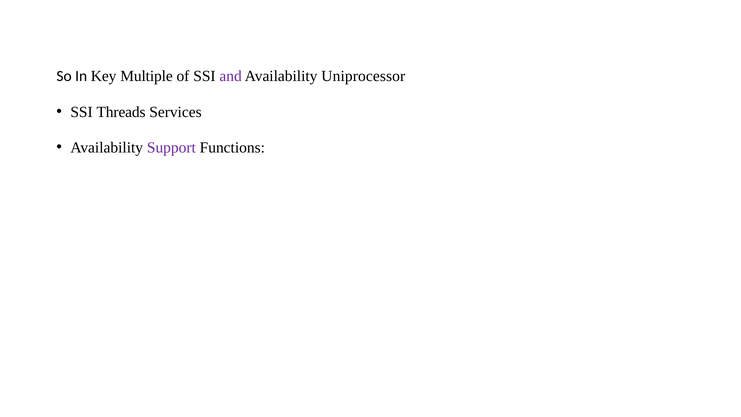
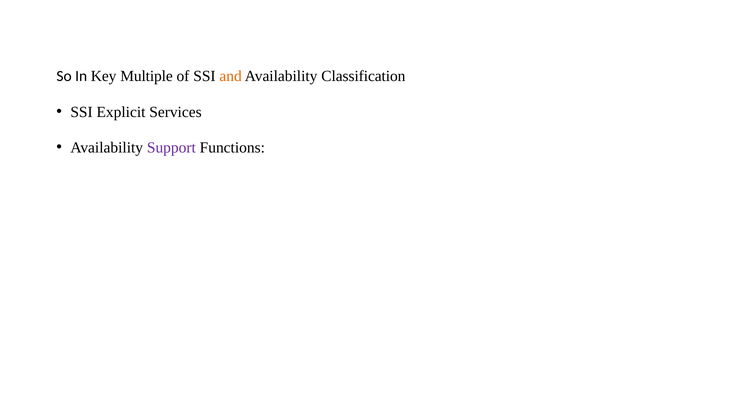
and colour: purple -> orange (231, 76)
Uniprocessor: Uniprocessor -> Classification (363, 76)
Threads: Threads -> Explicit (121, 112)
